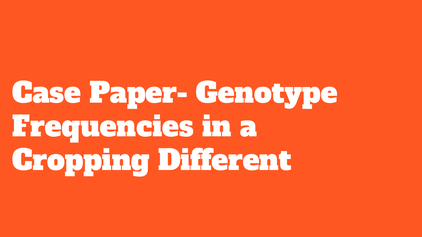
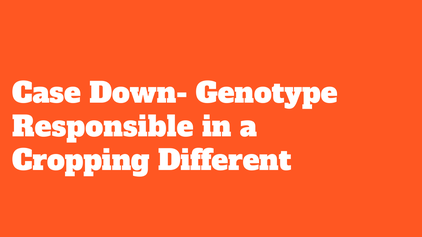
Paper-: Paper- -> Down- (138, 94)
Frequencies: Frequencies -> Responsible (103, 128)
